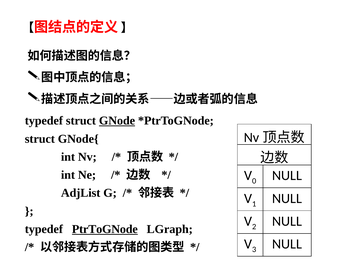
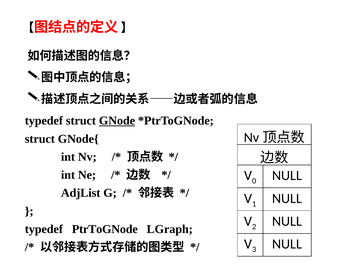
PtrToGNode underline: present -> none (105, 229)
